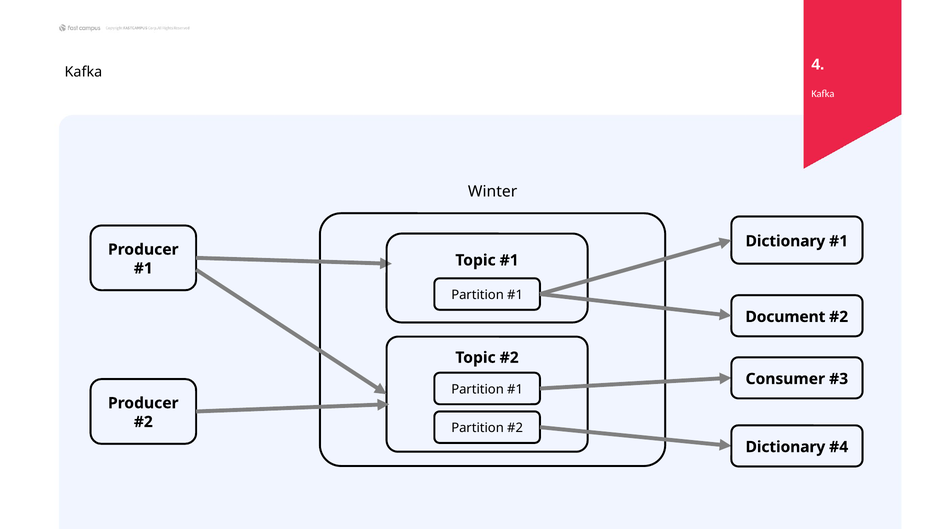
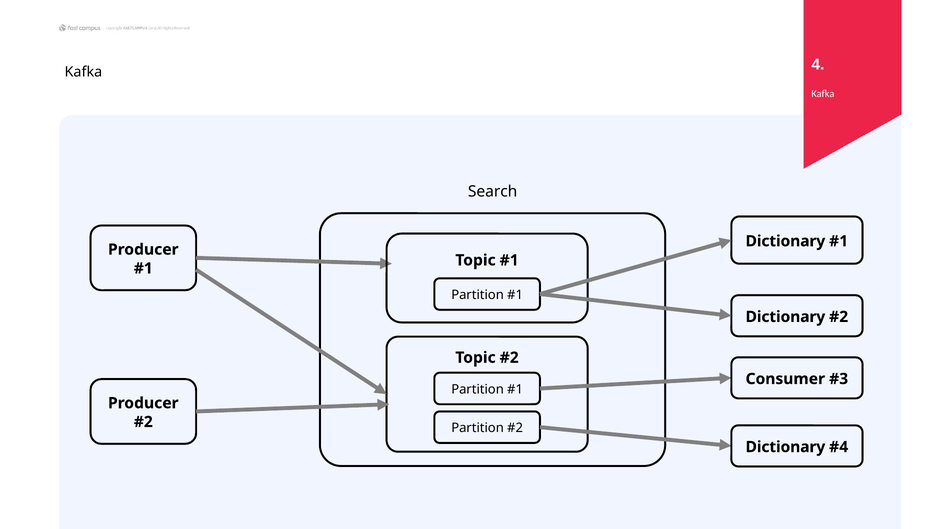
Winter: Winter -> Search (493, 191)
Document: Document -> Dictionary (785, 317)
